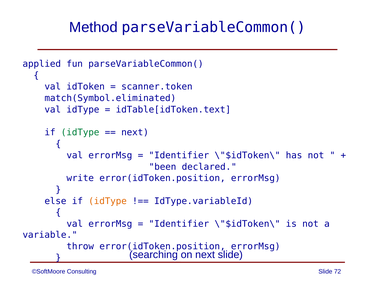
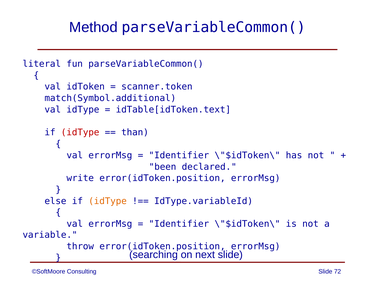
applied: applied -> literal (42, 64)
match(Symbol.eliminated: match(Symbol.eliminated -> match(Symbol.additional (110, 98)
idType colour: green -> red (80, 133)
next: next -> than (135, 133)
